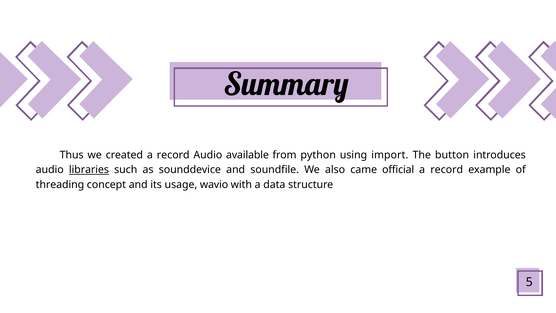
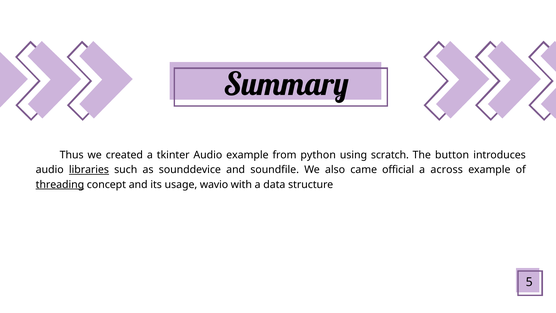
created a record: record -> tkinter (173, 155)
Audio available: available -> example (247, 155)
import: import -> scratch (390, 155)
record: record -> across (447, 170)
threading underline: none -> present (60, 184)
